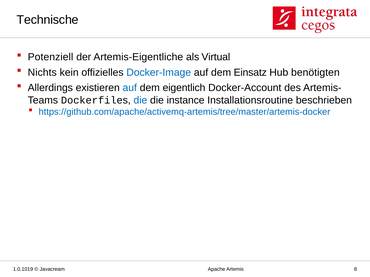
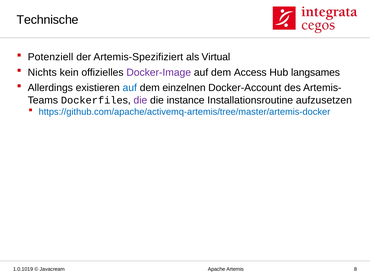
Artemis-Eigentliche: Artemis-Eigentliche -> Artemis-Spezifiziert (138, 57)
Docker-Image colour: blue -> purple (159, 73)
Einsatz: Einsatz -> Access (250, 73)
benötigten: benötigten -> langsames (315, 73)
eigentlich: eigentlich -> einzelnen (184, 88)
die colour: blue -> purple (140, 100)
beschrieben: beschrieben -> aufzusetzen (324, 100)
